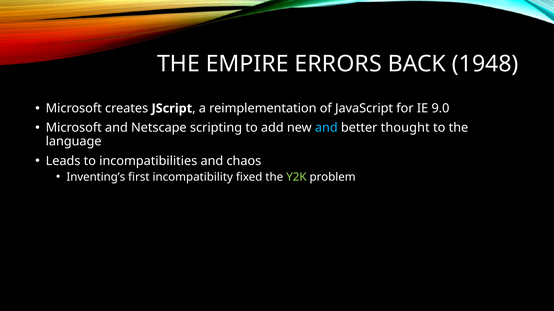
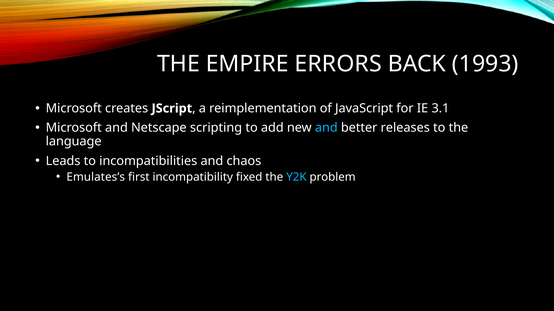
1948: 1948 -> 1993 (485, 64)
9.0: 9.0 -> 3.1 (440, 109)
thought: thought -> releases (405, 128)
Inventing’s: Inventing’s -> Emulates’s (96, 177)
Y2K colour: light green -> light blue (296, 177)
